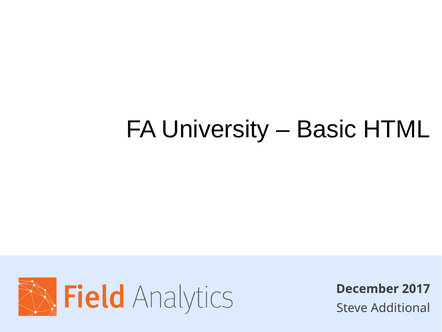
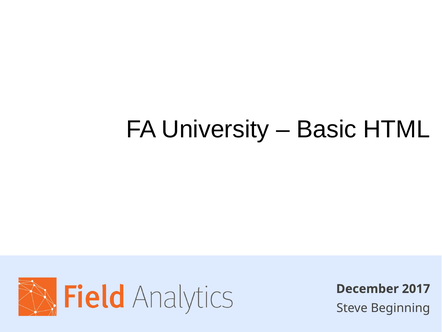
Additional: Additional -> Beginning (400, 307)
